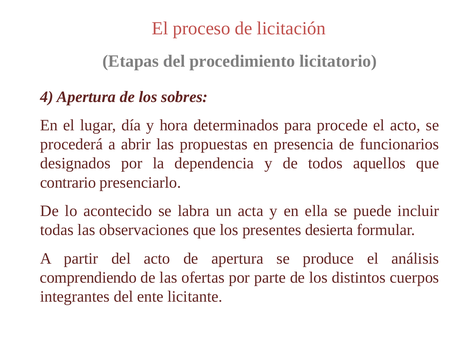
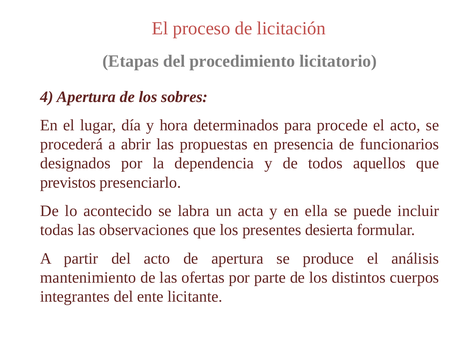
contrario: contrario -> previstos (68, 182)
comprendiendo: comprendiendo -> mantenimiento (88, 278)
